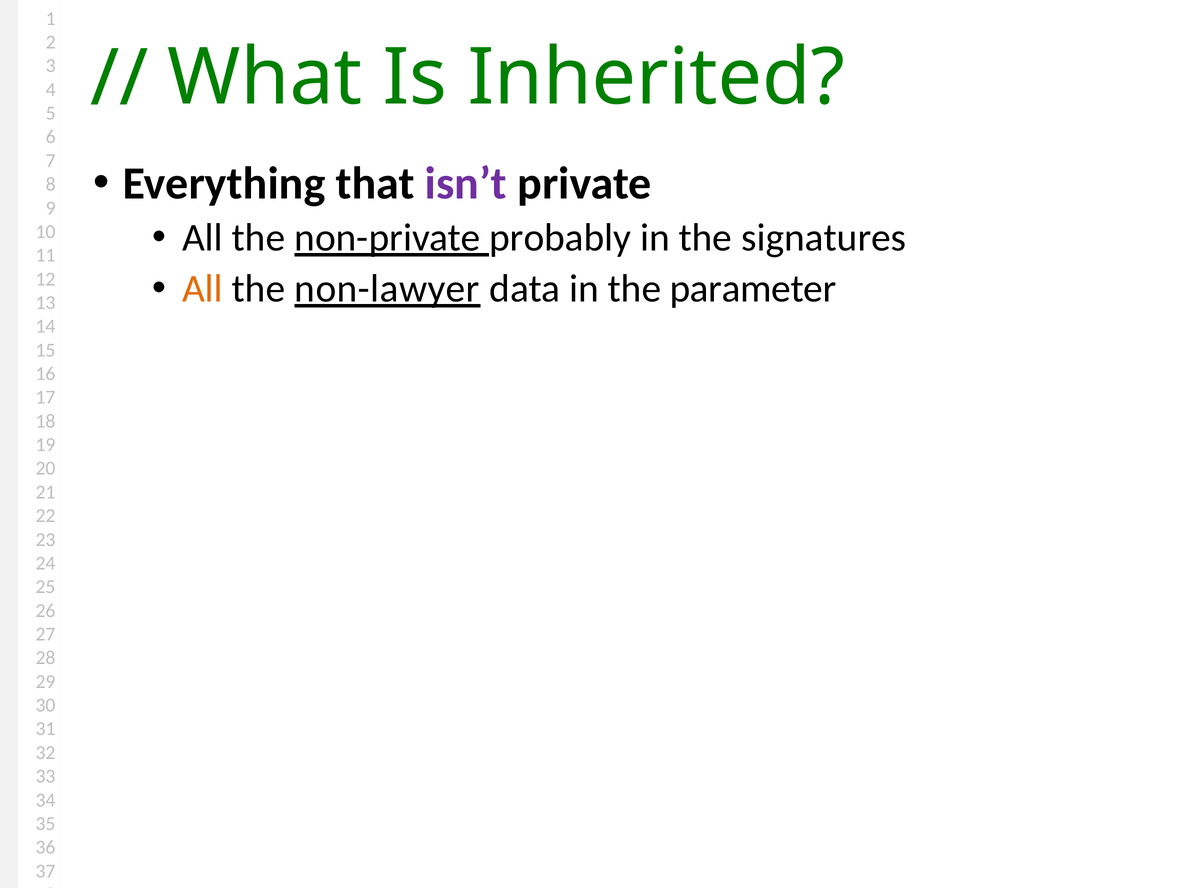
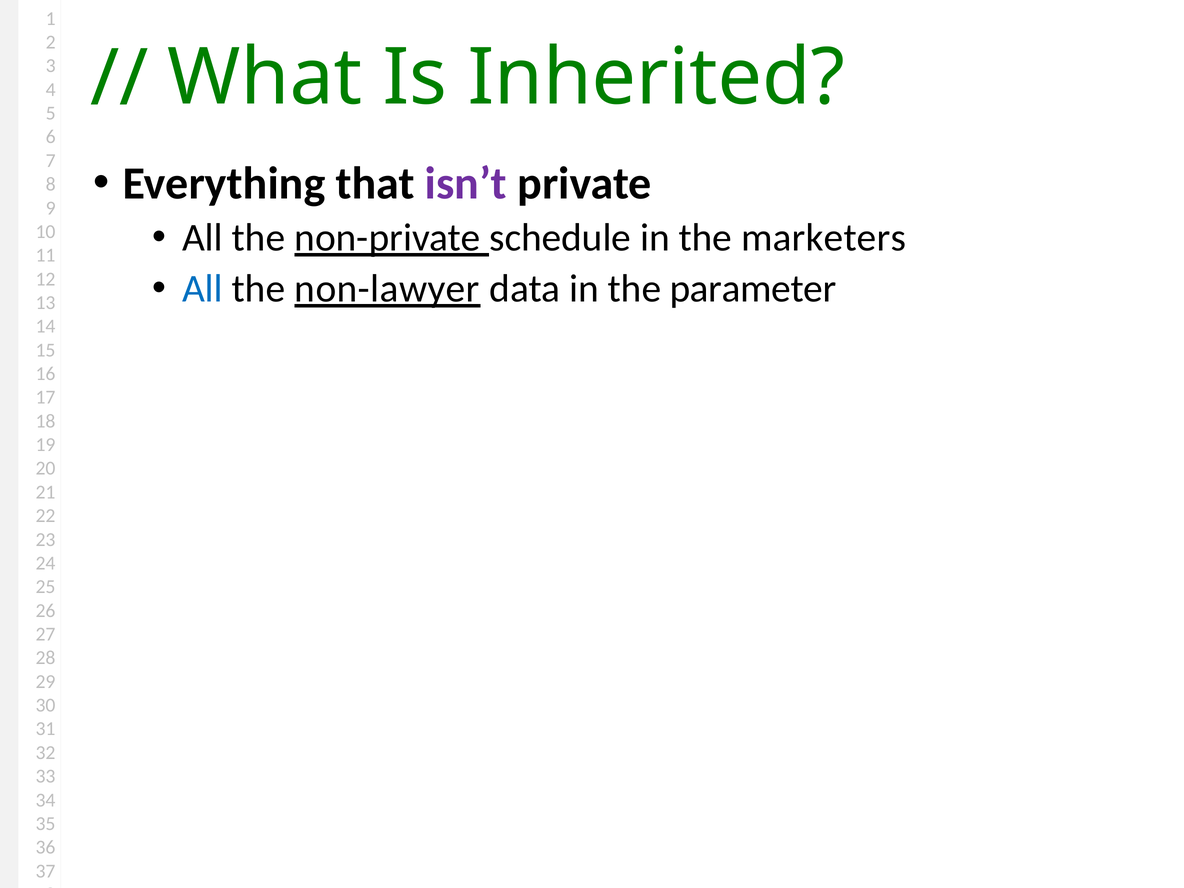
probably: probably -> schedule (560, 238)
signatures: signatures -> marketers (824, 238)
All colour: orange -> blue (202, 289)
